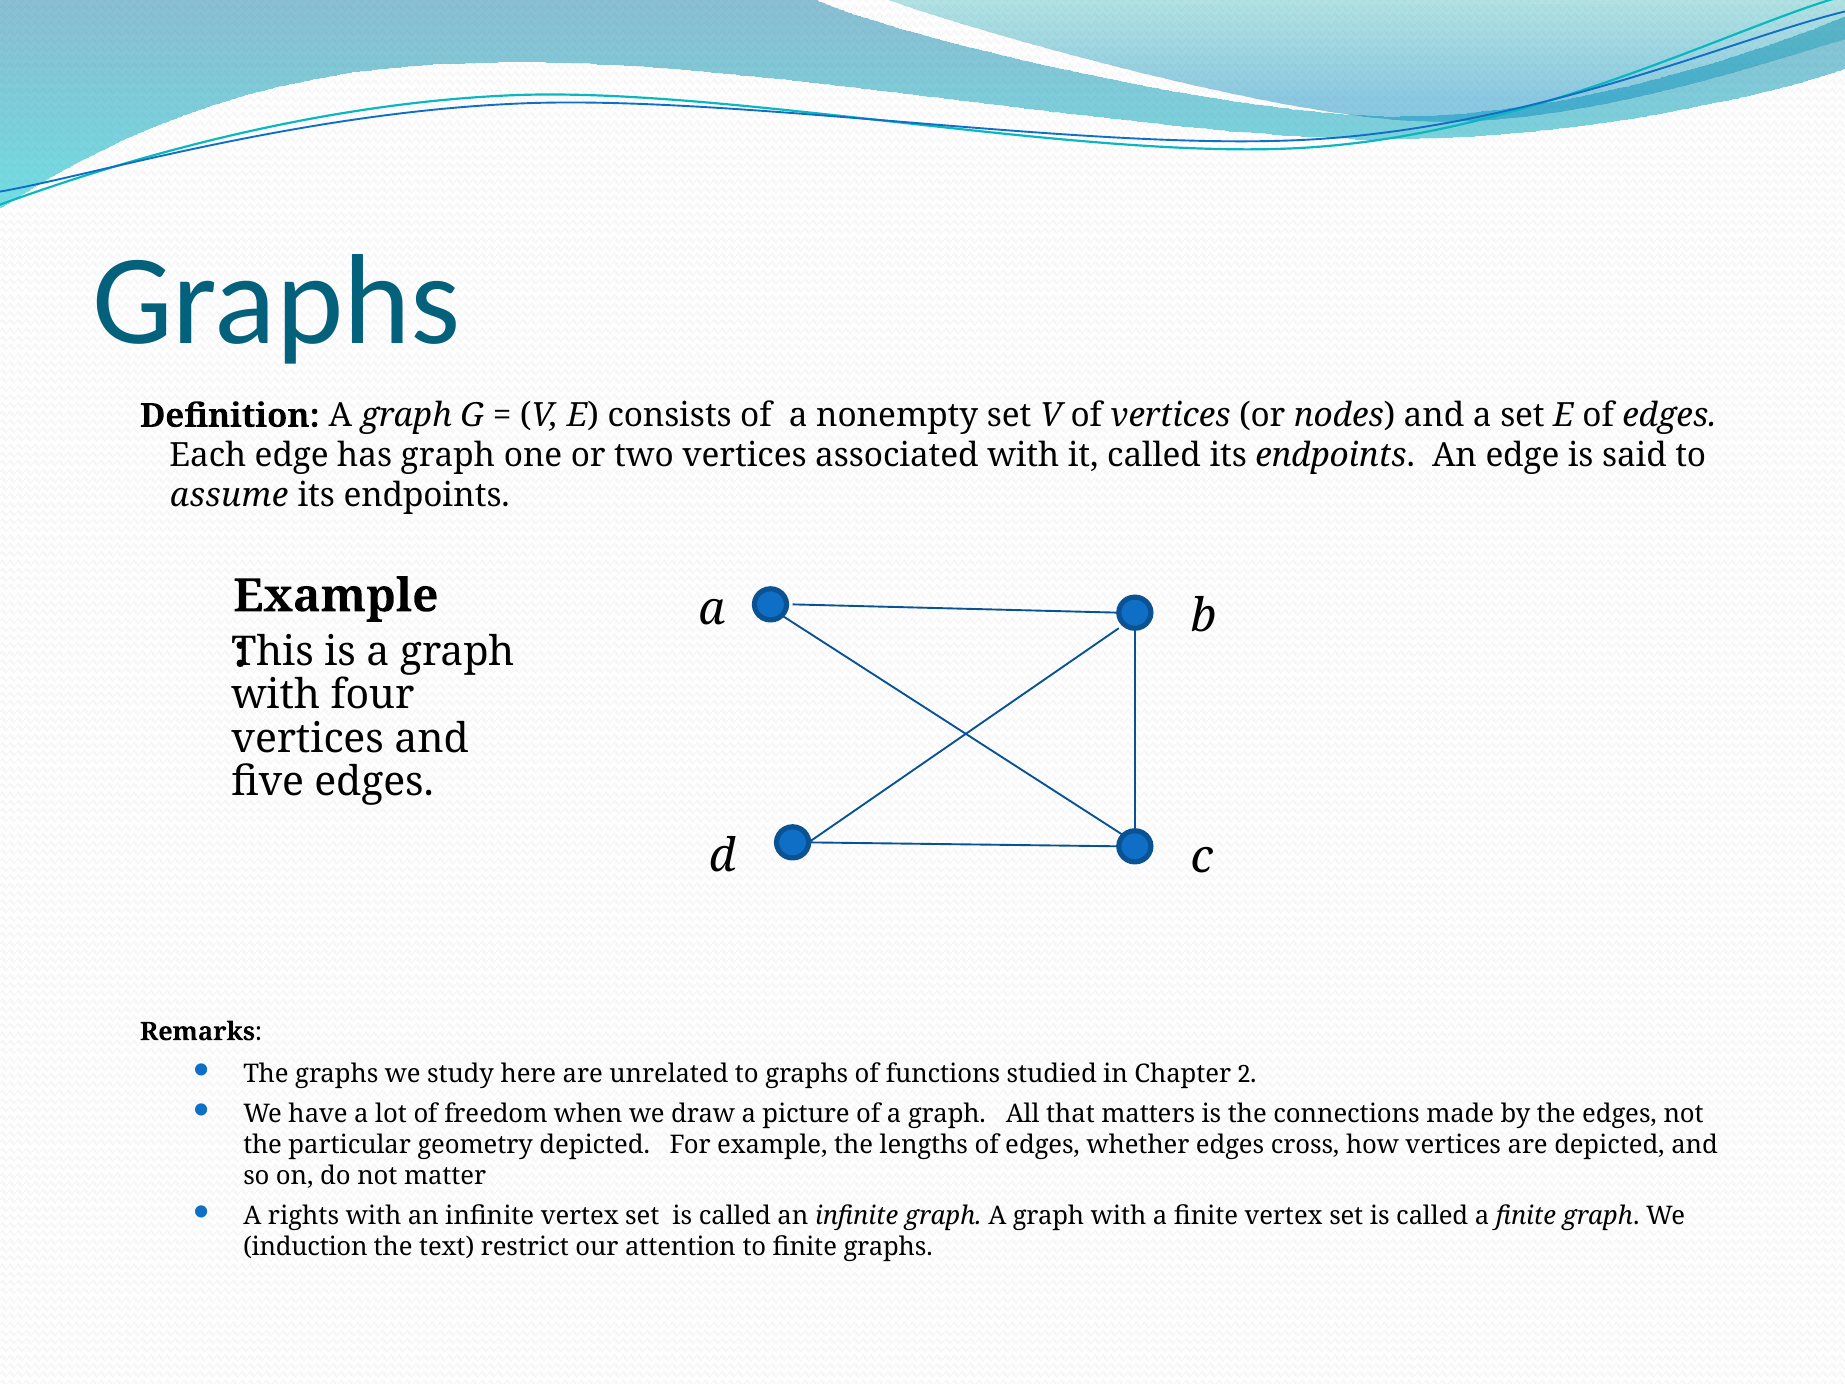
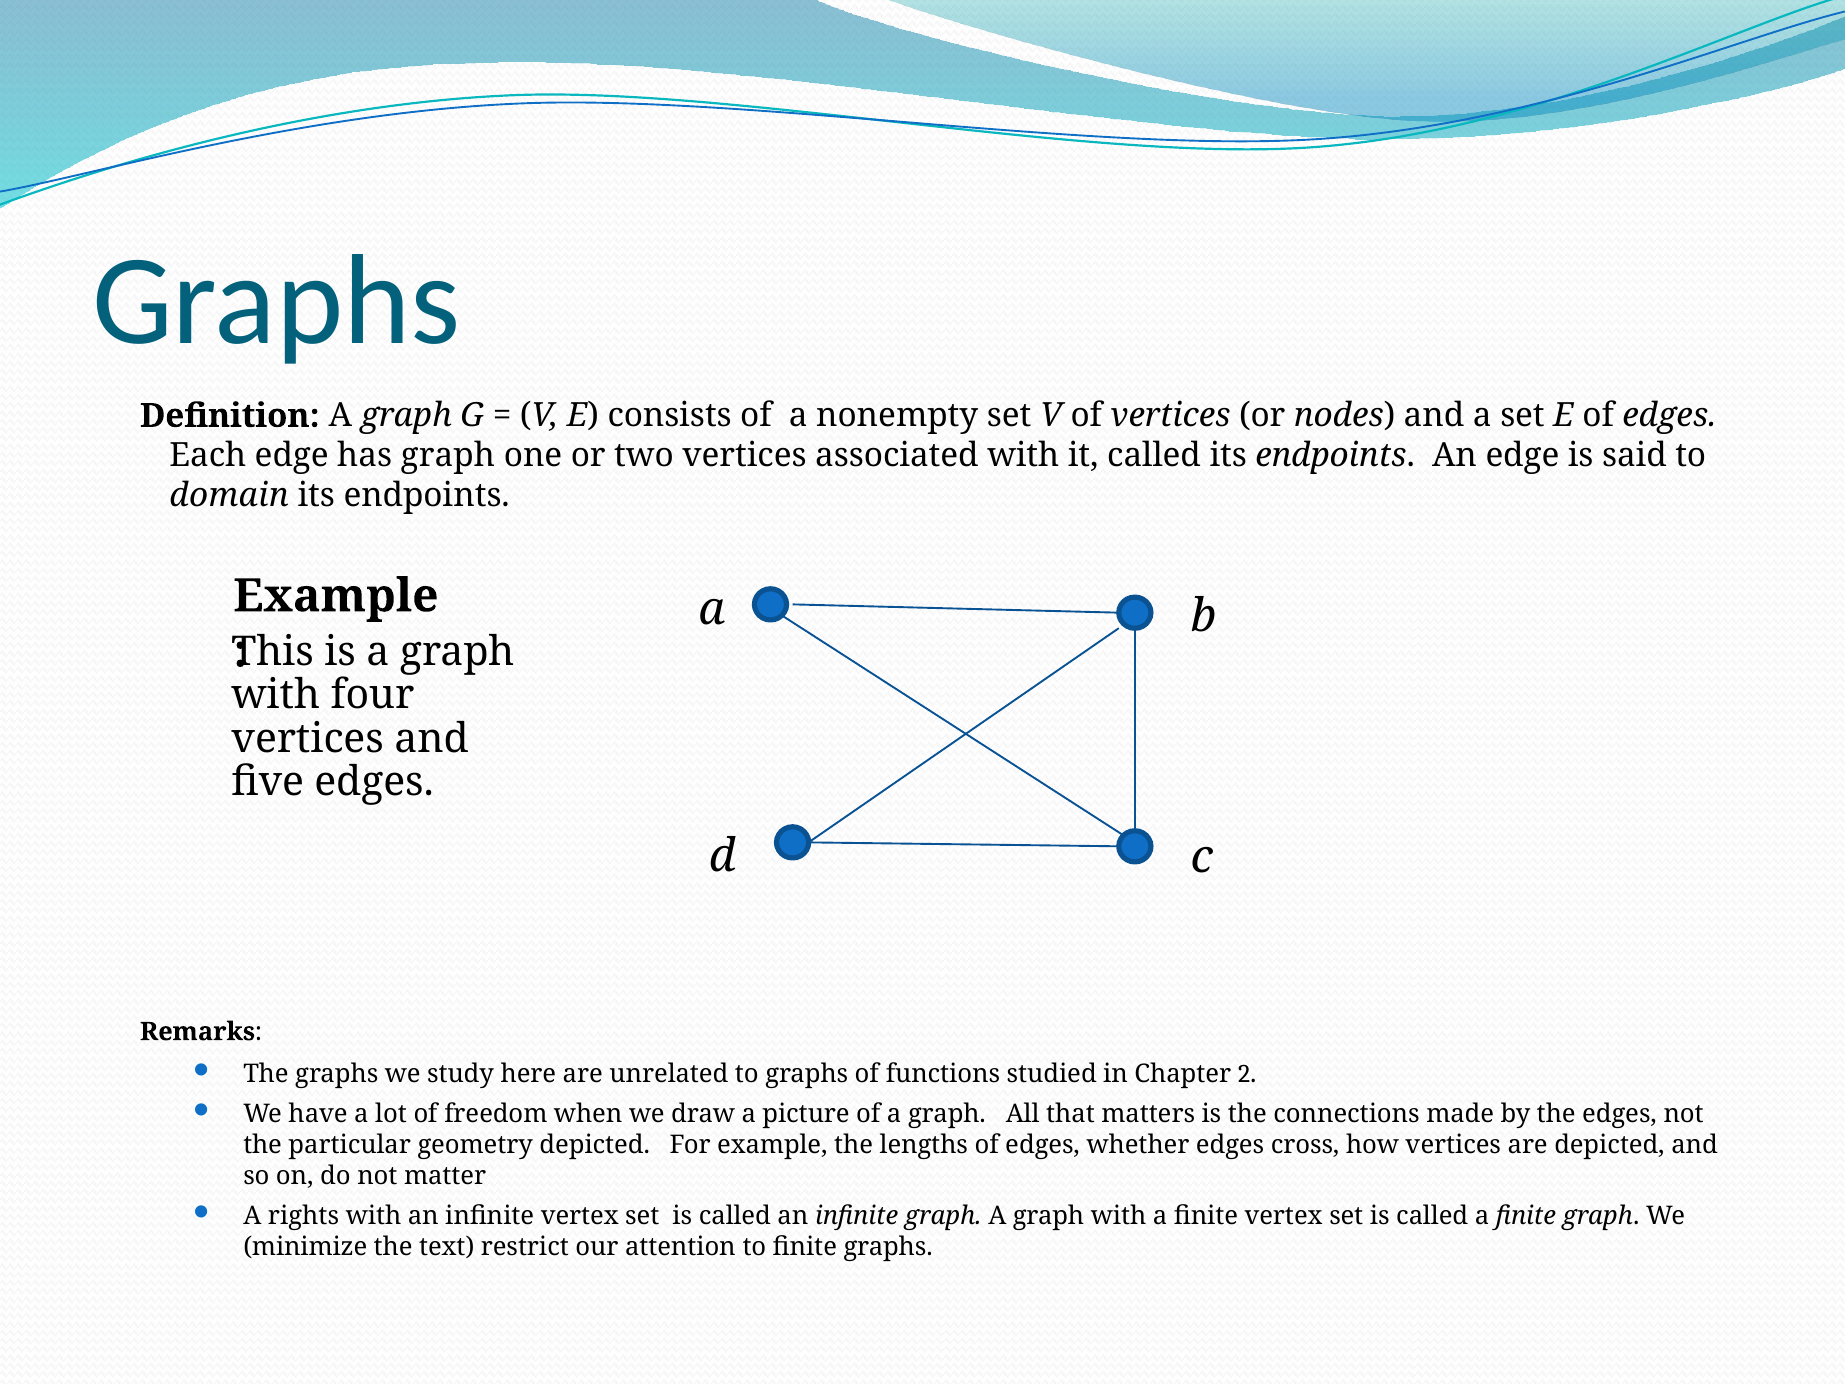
assume: assume -> domain (229, 496)
induction: induction -> minimize (305, 1247)
